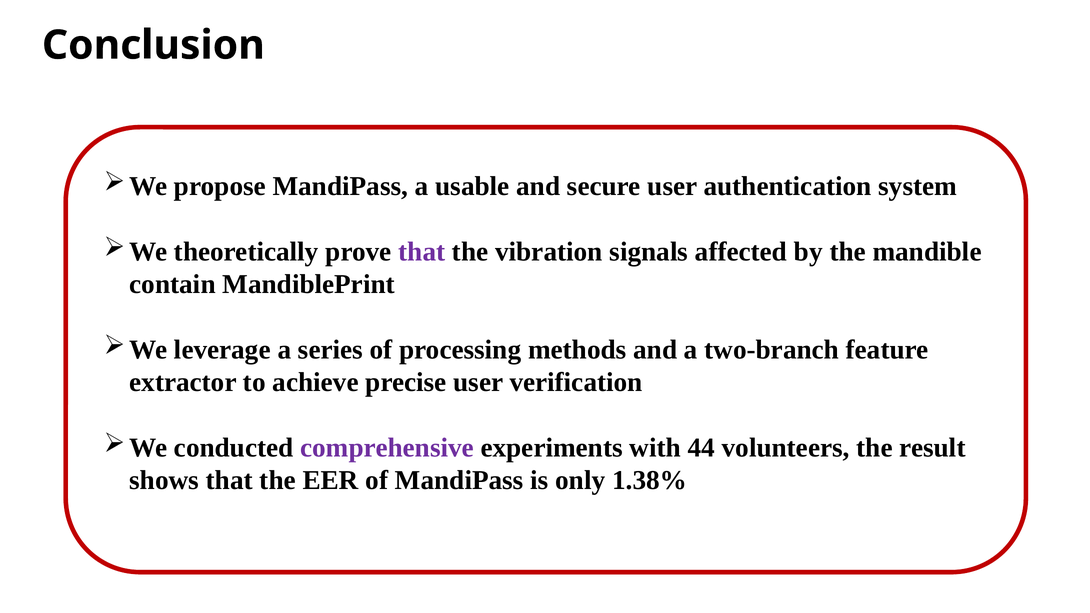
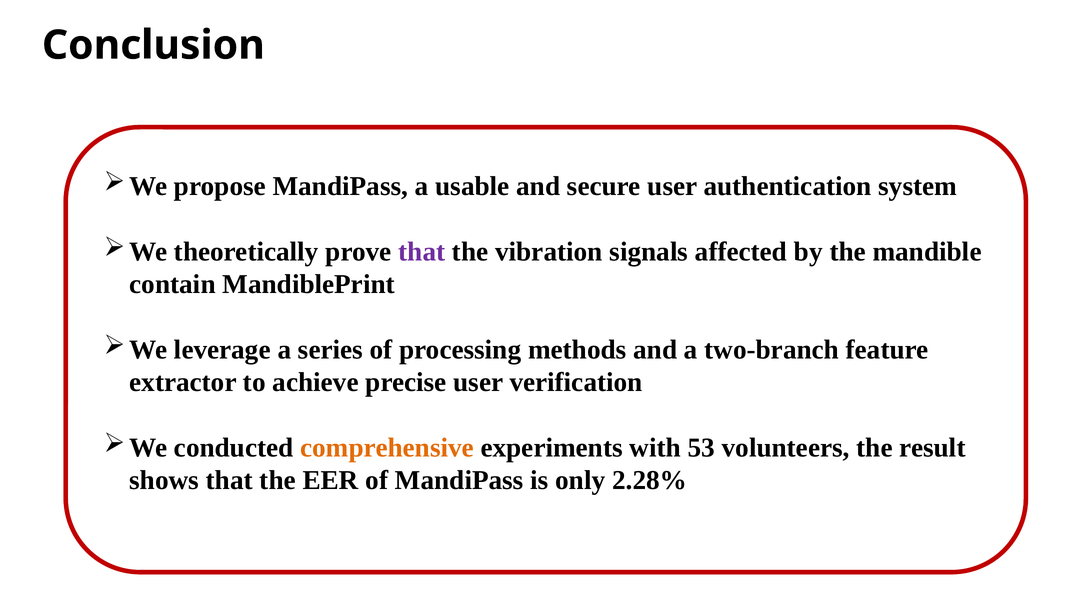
comprehensive colour: purple -> orange (387, 448)
44: 44 -> 53 (701, 448)
1.38%: 1.38% -> 2.28% (650, 481)
